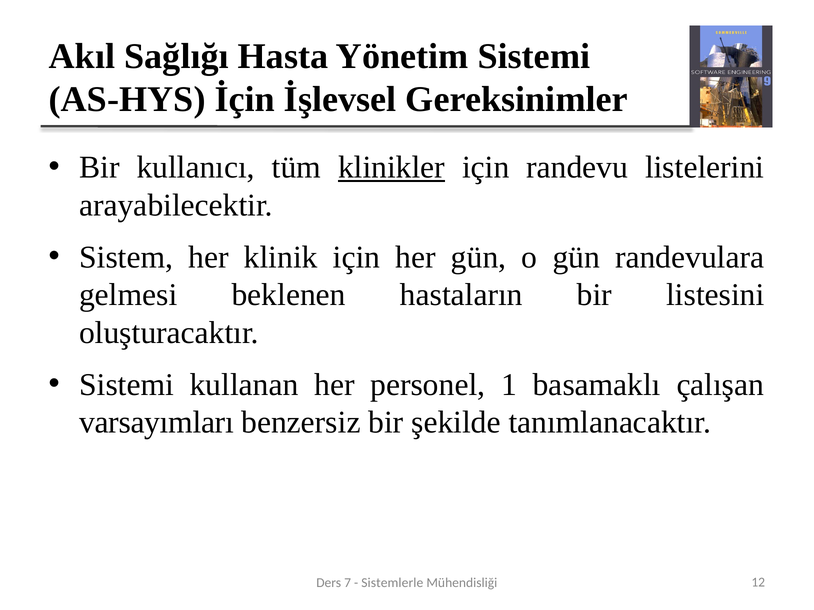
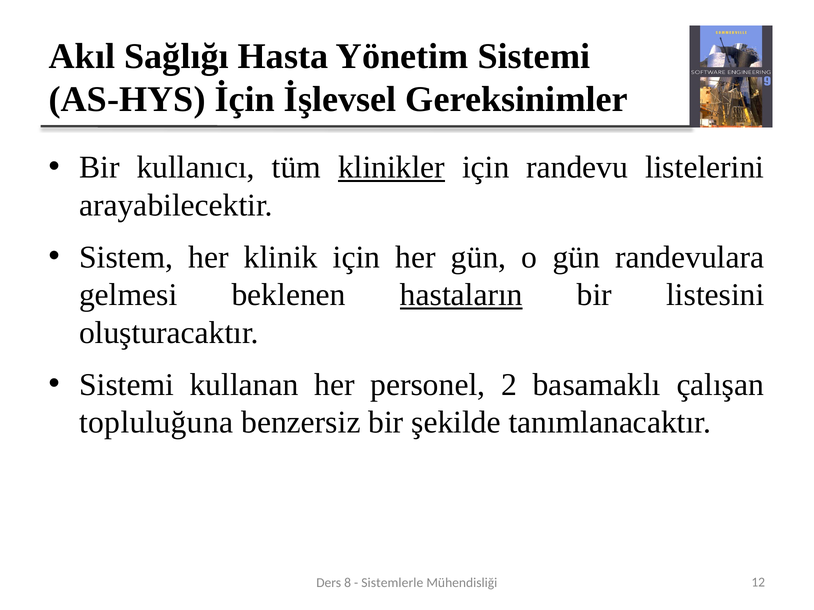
hastaların underline: none -> present (461, 295)
1: 1 -> 2 (509, 385)
varsayımları: varsayımları -> topluluğuna (156, 423)
7: 7 -> 8 (348, 583)
